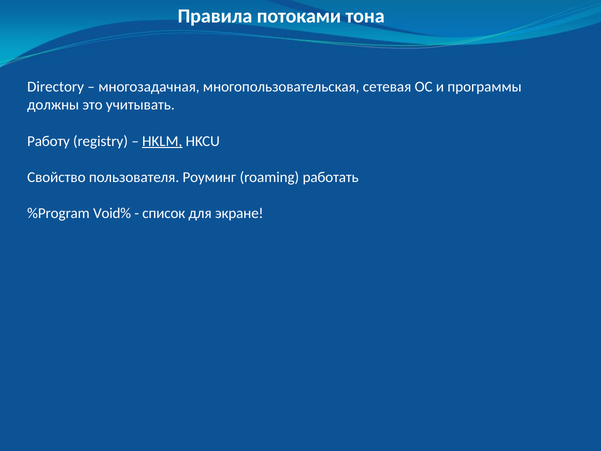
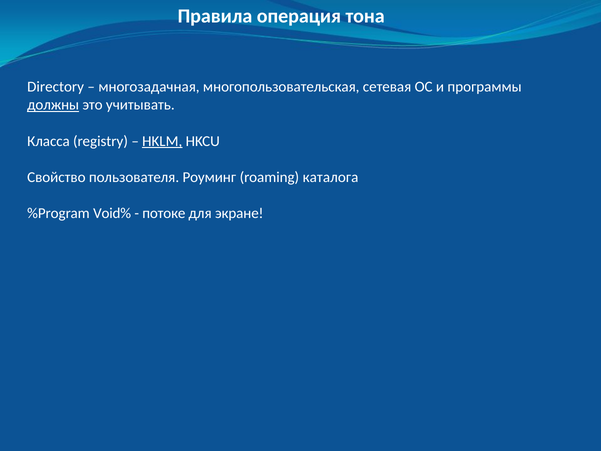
потоками: потоками -> операция (299, 16)
должны underline: none -> present (53, 105)
Работу: Работу -> Класса (48, 141)
работать: работать -> каталога (331, 177)
список: список -> потоке (164, 213)
